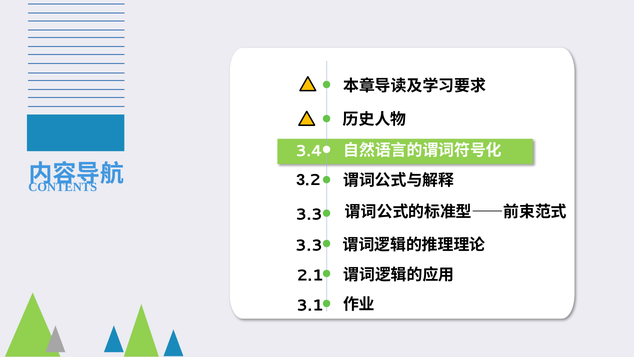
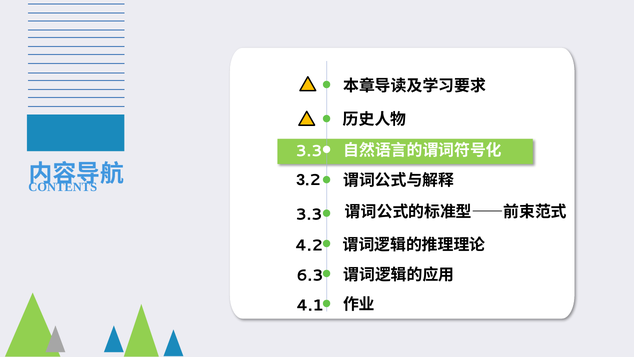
3.4: 3.4 -> 3.3 (309, 151)
3.3: 3.3 -> 4.2 (309, 245)
2.1: 2.1 -> 6.3 (310, 275)
3.1: 3.1 -> 4.1 (310, 305)
